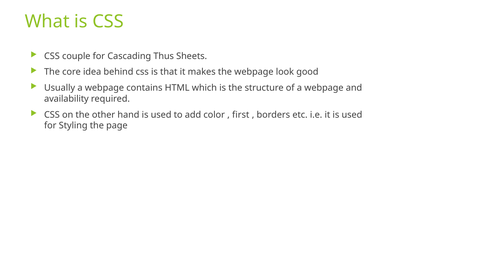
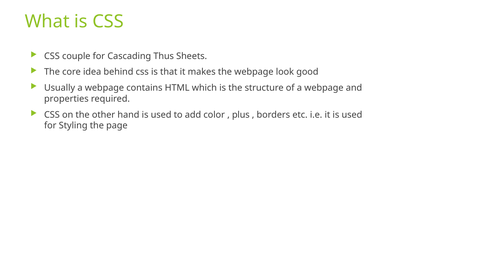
availability: availability -> properties (66, 99)
first: first -> plus (241, 115)
